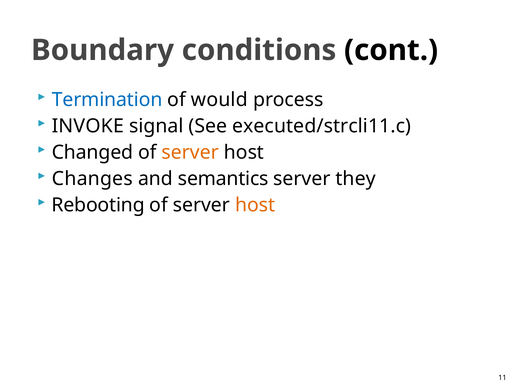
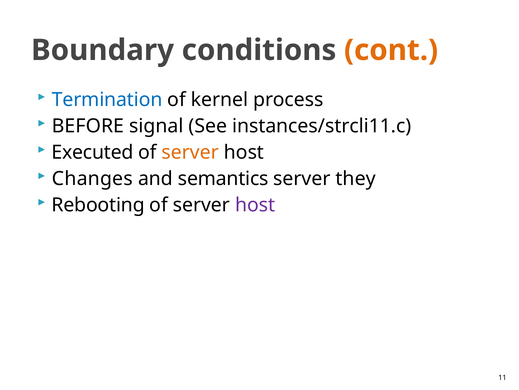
cont colour: black -> orange (391, 50)
would: would -> kernel (219, 100)
INVOKE: INVOKE -> BEFORE (88, 126)
executed/strcli11.c: executed/strcli11.c -> instances/strcli11.c (322, 126)
Changed: Changed -> Executed (93, 152)
host colour: orange -> purple (255, 205)
